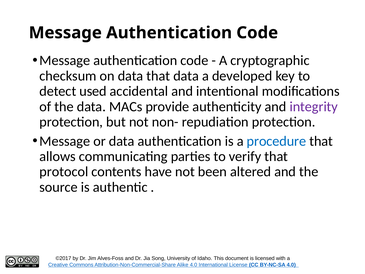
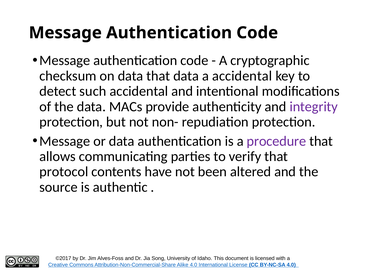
a developed: developed -> accidental (242, 76)
used: used -> such (93, 91)
procedure colour: blue -> purple (276, 141)
